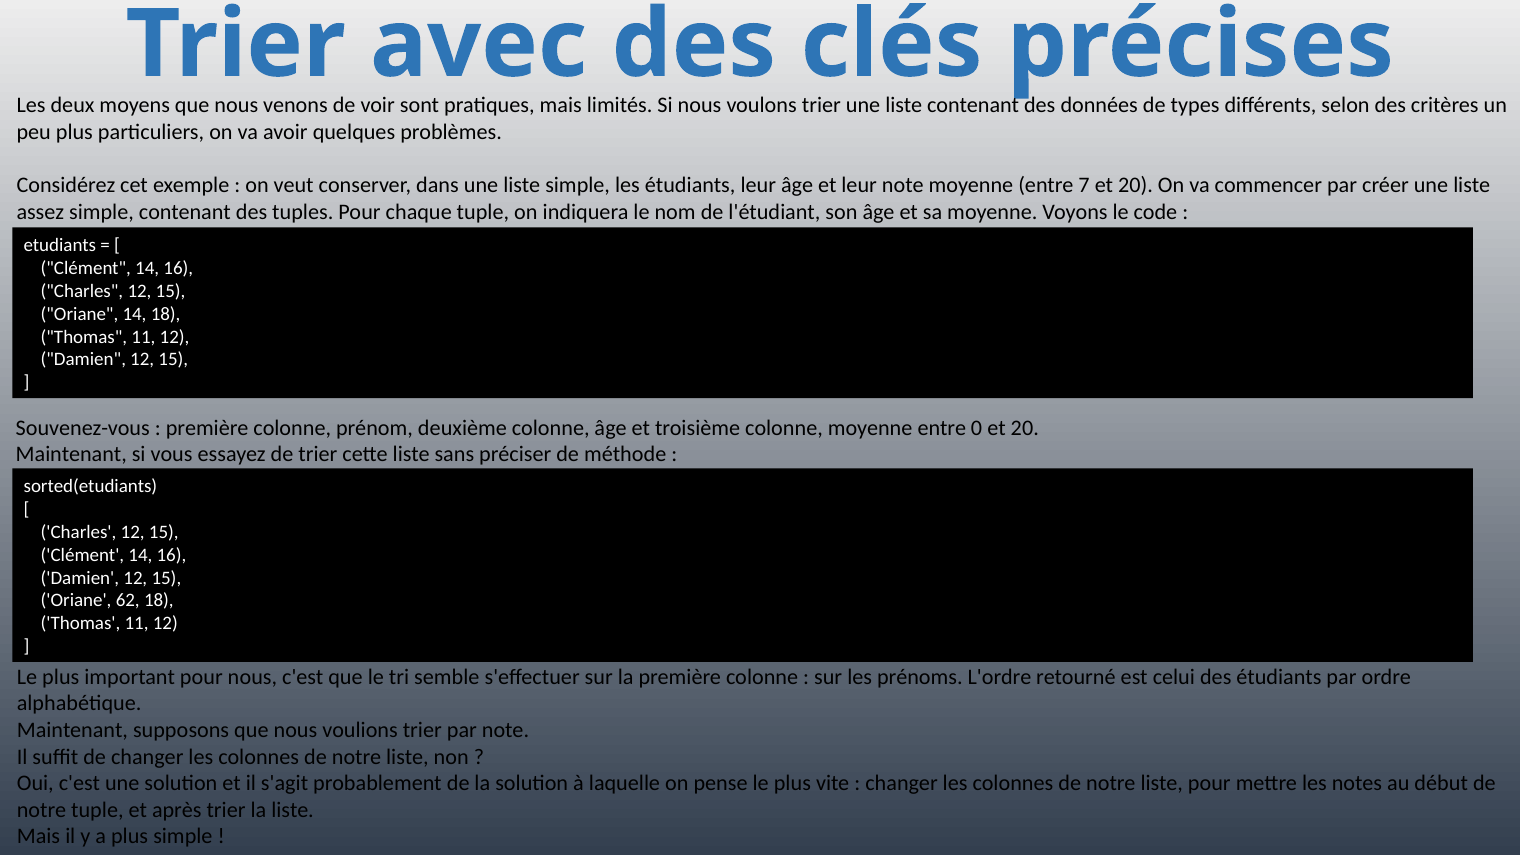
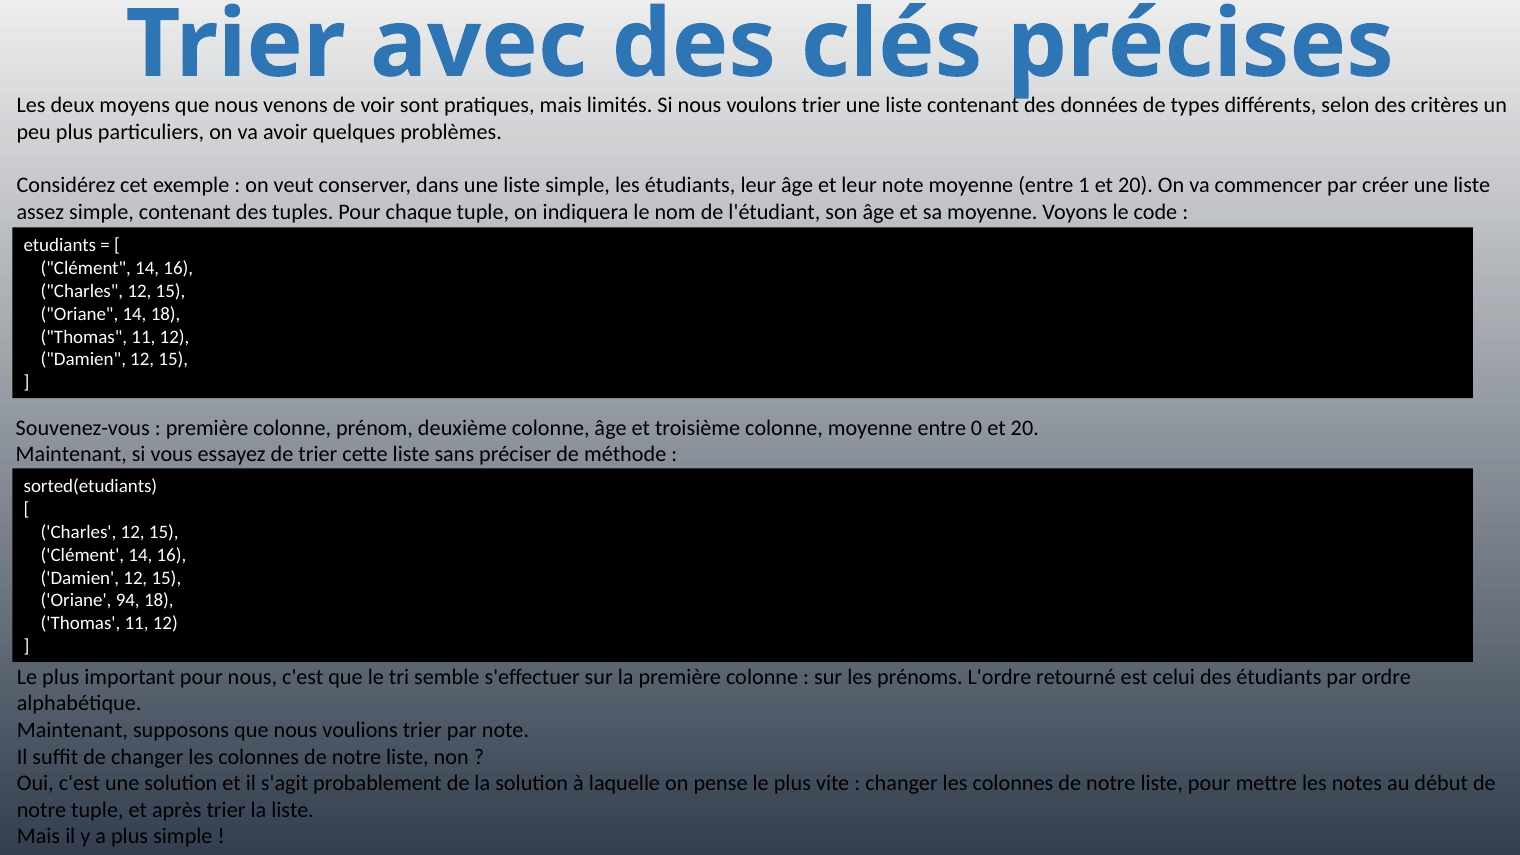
7: 7 -> 1 (1084, 185)
62: 62 -> 94 (128, 601)
